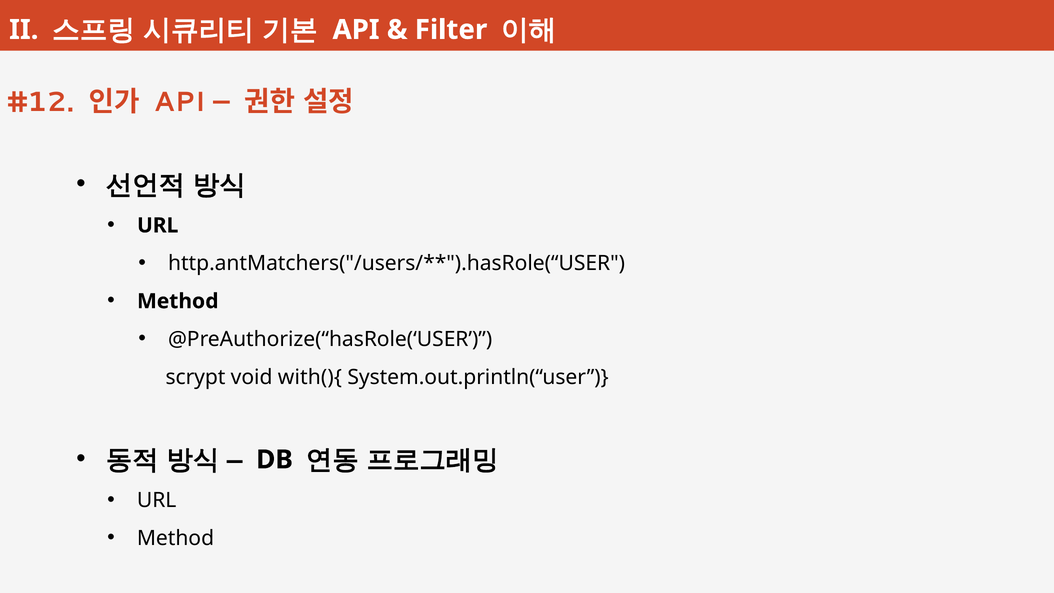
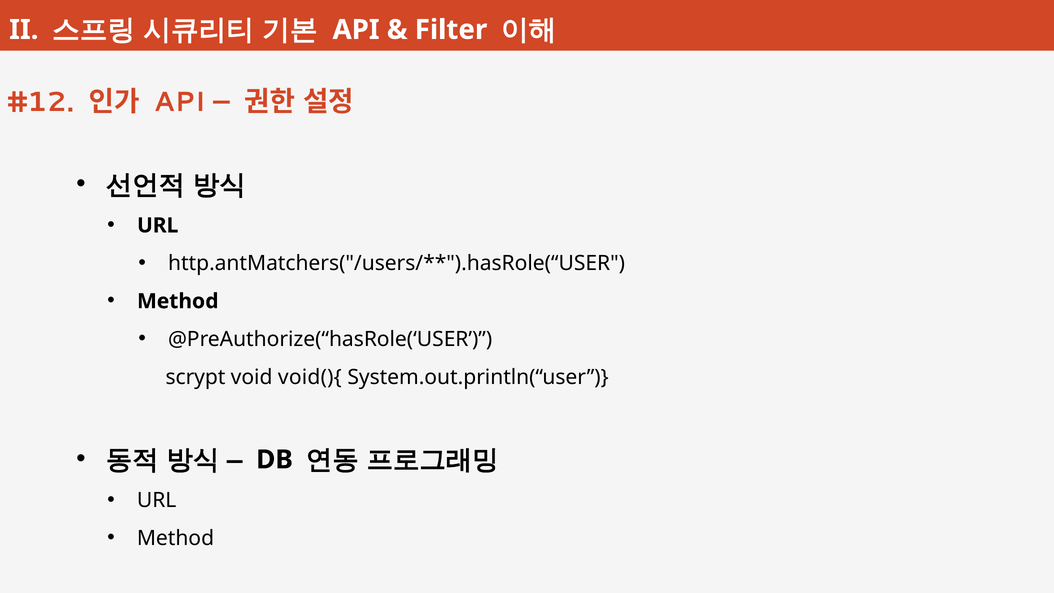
with(){: with(){ -> void(){ (310, 377)
